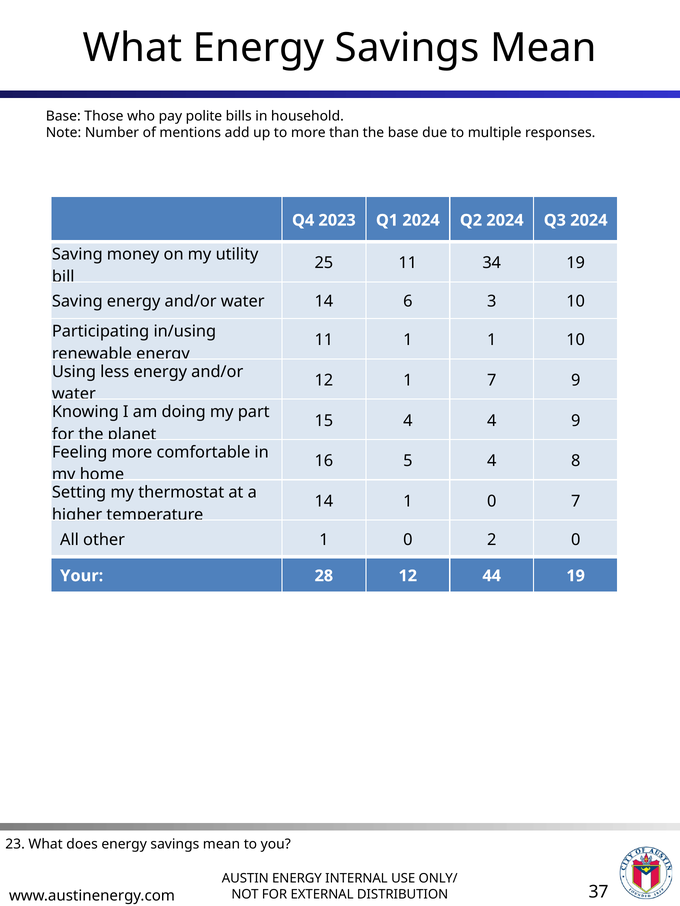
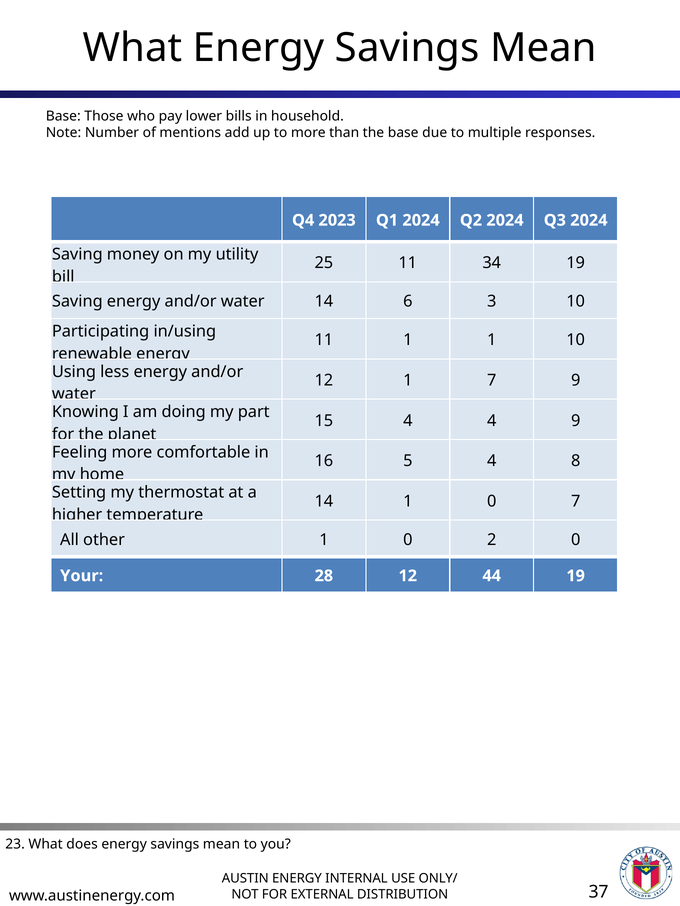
polite: polite -> lower (204, 116)
